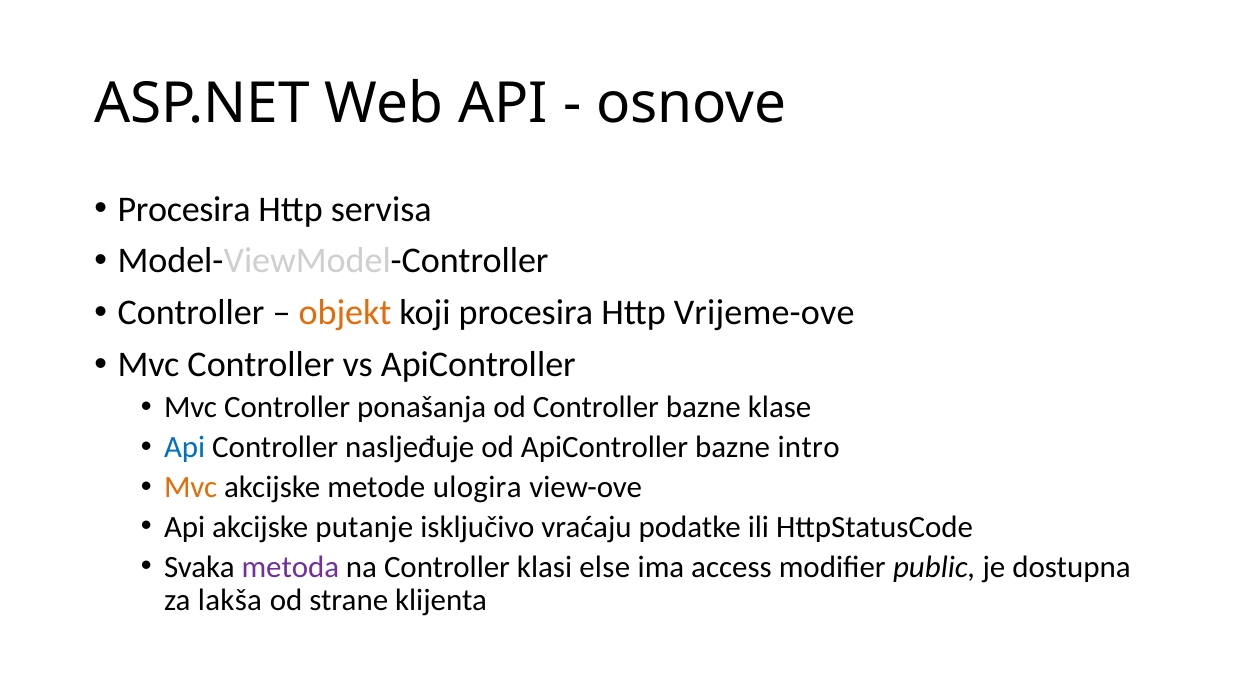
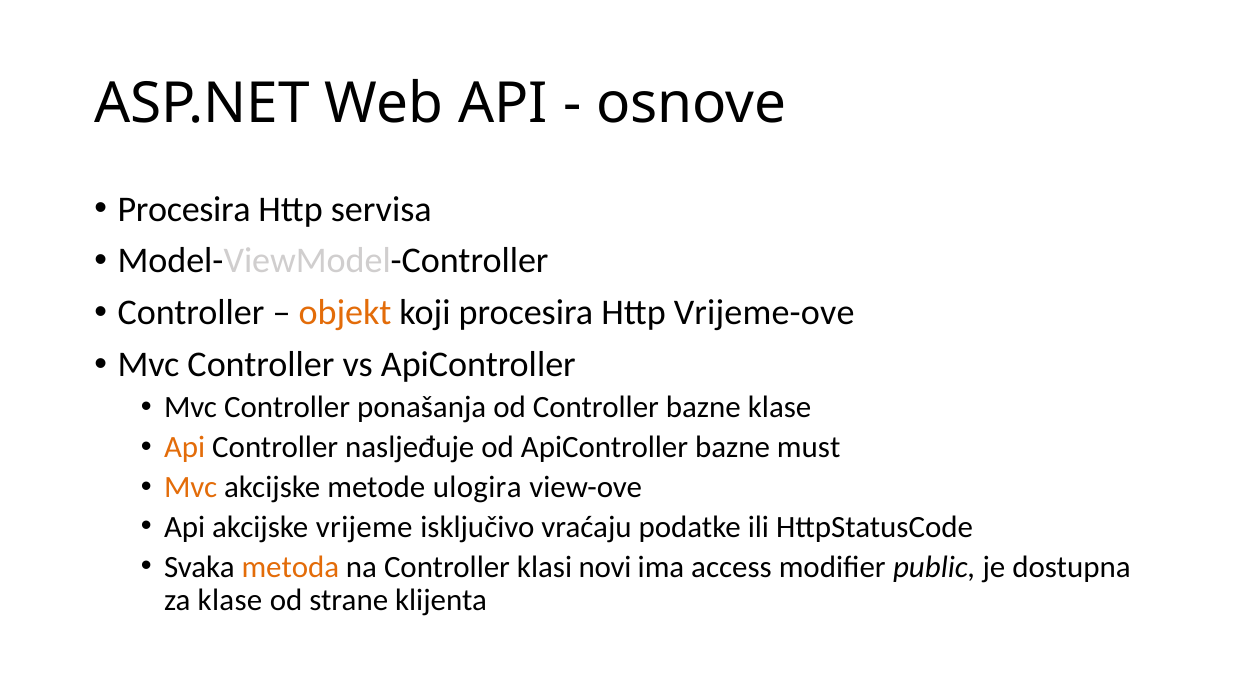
Api colour: blue -> orange (185, 448)
intro: intro -> must (809, 448)
putanje: putanje -> vrijeme (364, 527)
metoda colour: purple -> orange (290, 567)
else: else -> novi (605, 567)
za lakša: lakša -> klase (230, 601)
